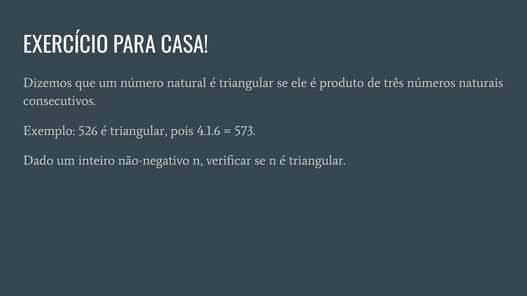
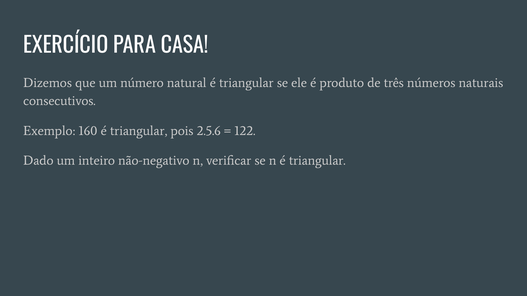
526: 526 -> 160 (88, 131)
4.1.6: 4.1.6 -> 2.5.6 (209, 131)
573: 573 -> 122 (245, 131)
